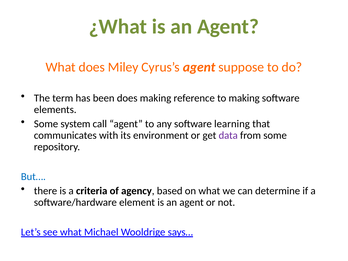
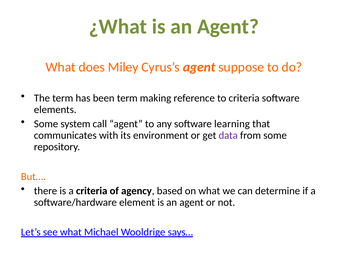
been does: does -> term (127, 98)
to making: making -> criteria (244, 98)
But… colour: blue -> orange (33, 177)
